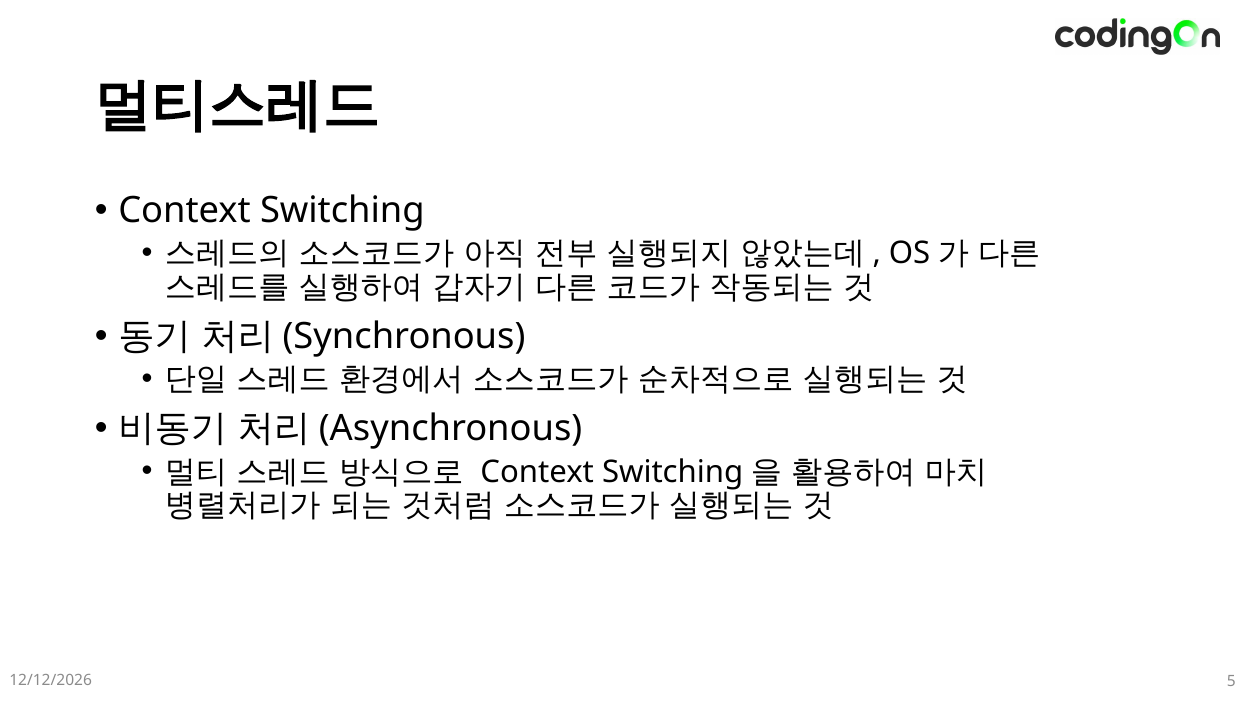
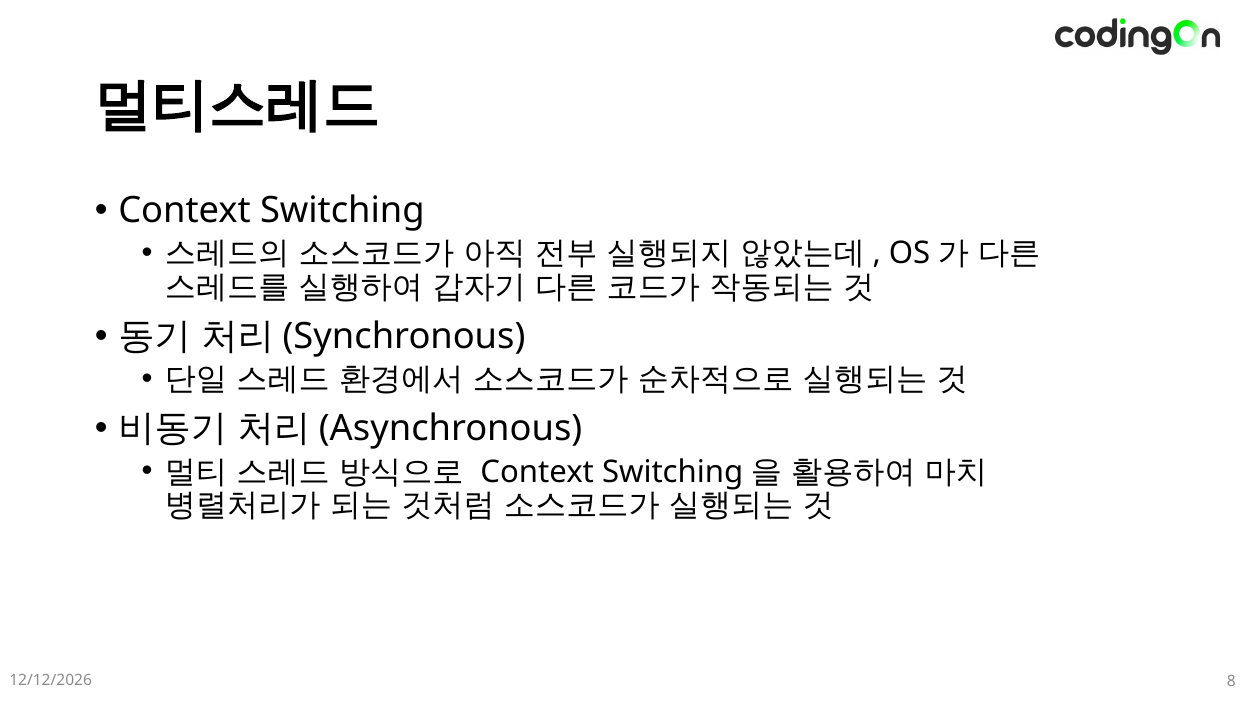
5: 5 -> 8 (1231, 680)
